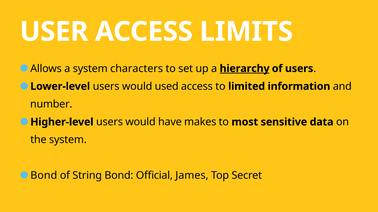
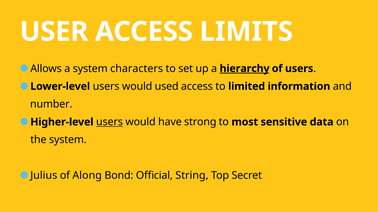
users underline: none -> present (110, 122)
makes: makes -> strong (200, 122)
Bond: Bond -> Julius (44, 176)
String: String -> Along (87, 176)
James: James -> String (192, 176)
